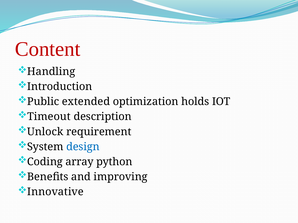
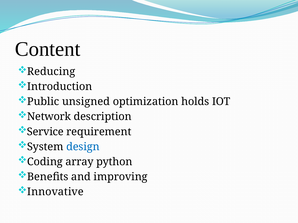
Content colour: red -> black (48, 49)
Handling: Handling -> Reducing (51, 72)
extended: extended -> unsigned (86, 102)
Timeout: Timeout -> Network (49, 117)
Unlock: Unlock -> Service (45, 132)
